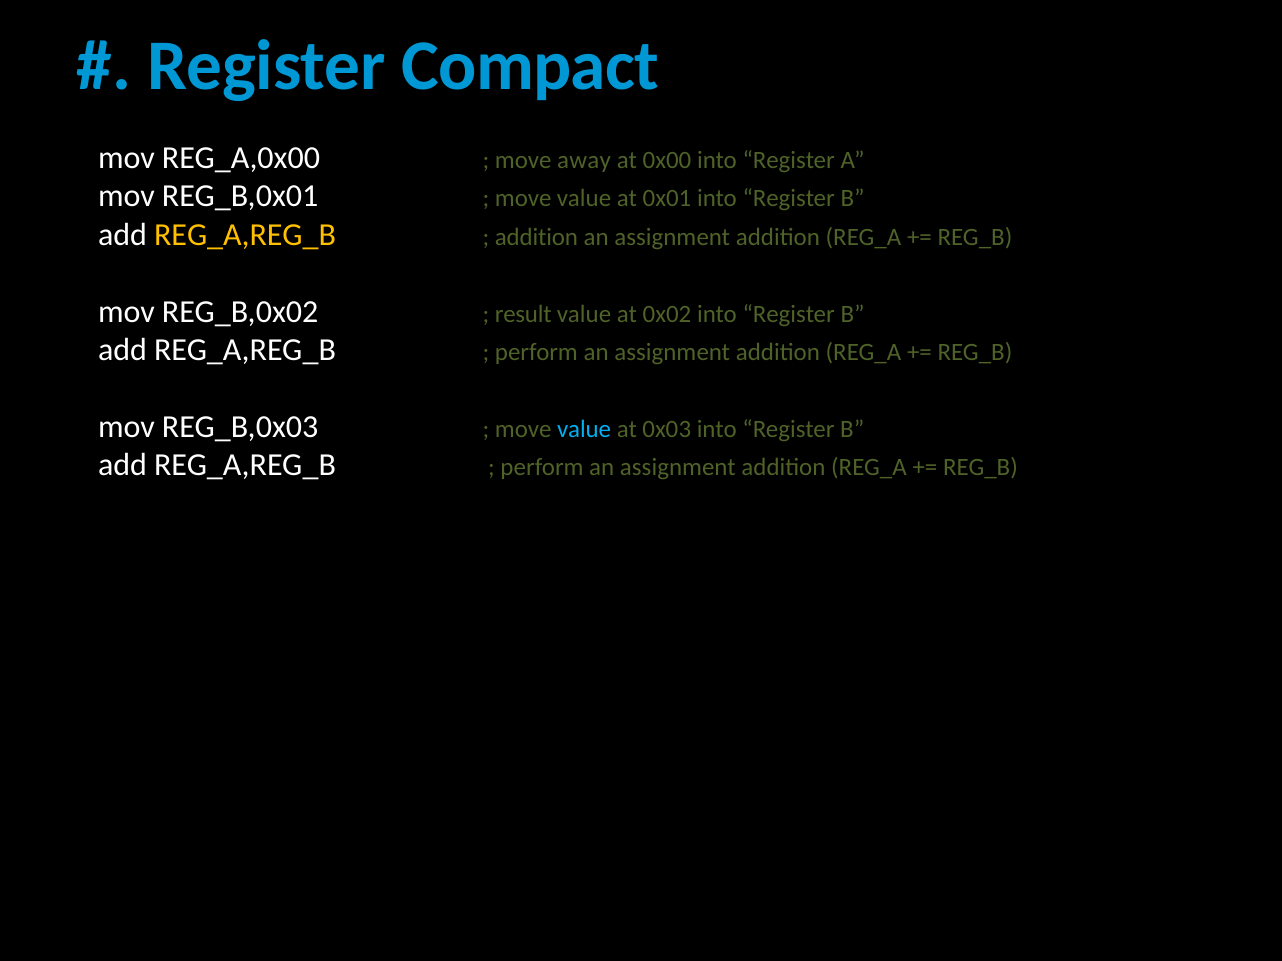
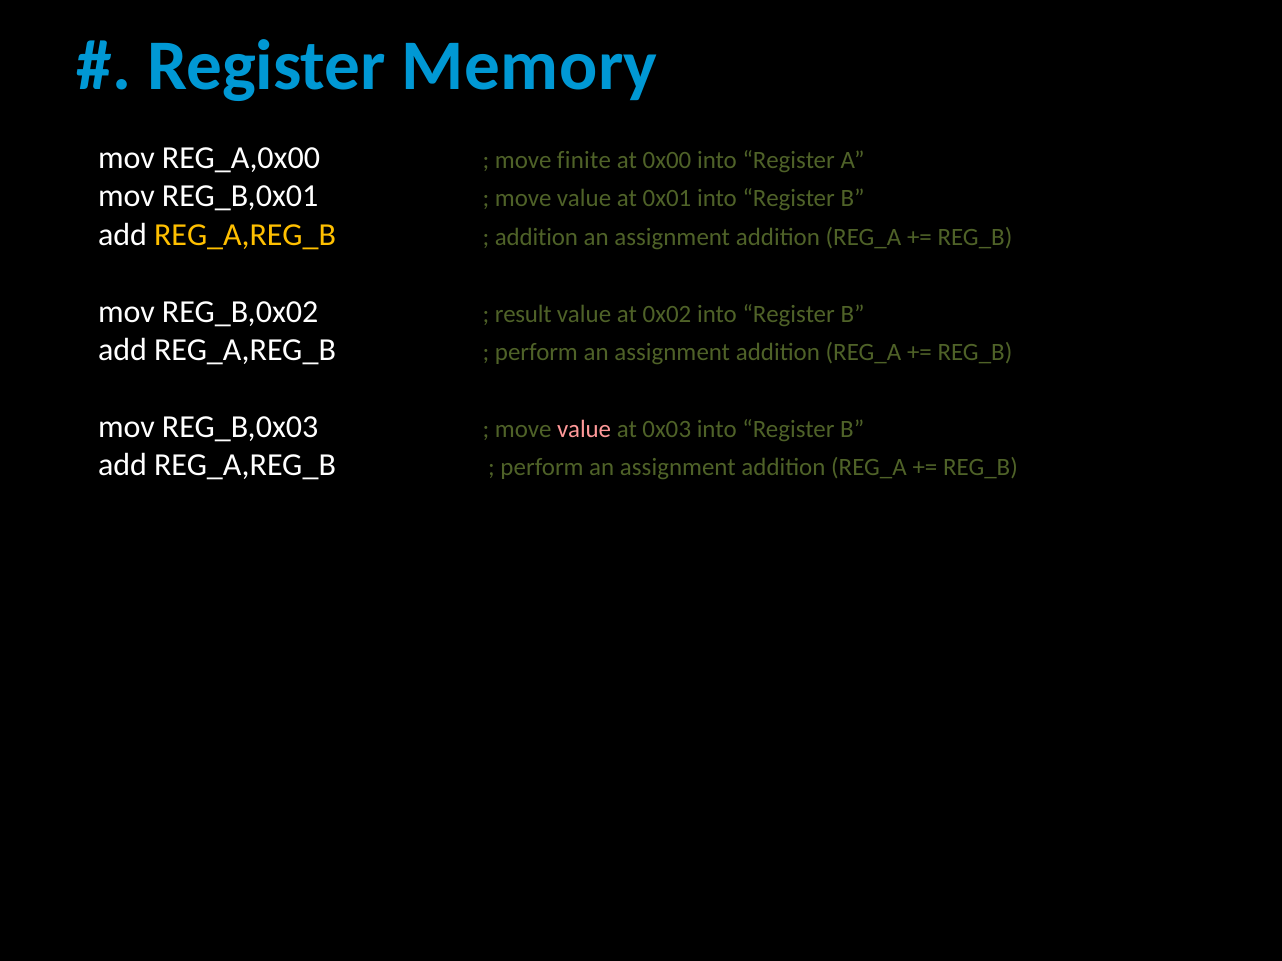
Compact: Compact -> Memory (530, 66)
away: away -> finite (584, 160)
value colour: light blue -> pink (584, 430)
